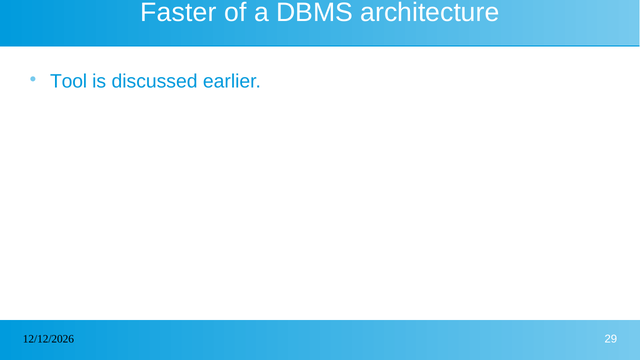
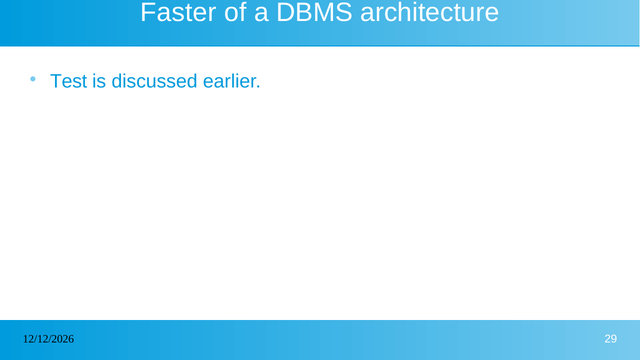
Tool: Tool -> Test (69, 82)
